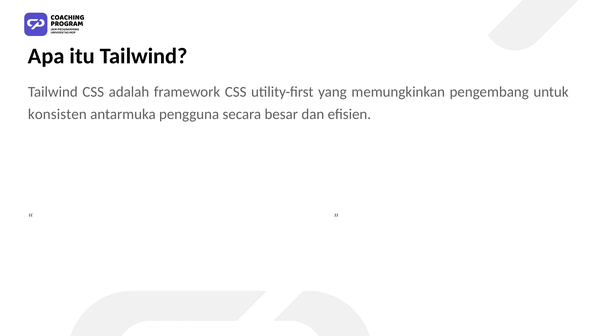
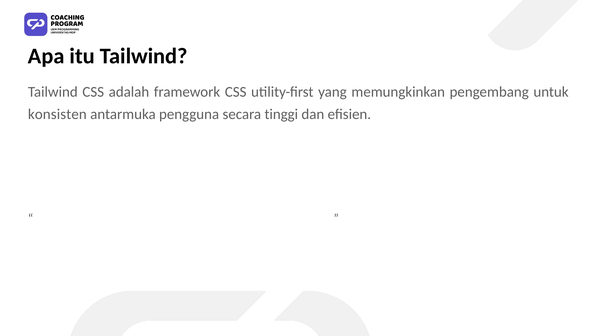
besar: besar -> tinggi (281, 114)
